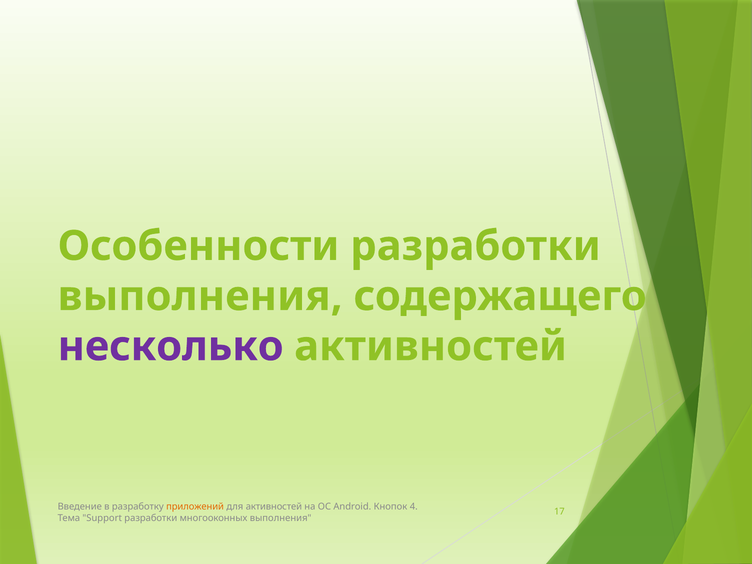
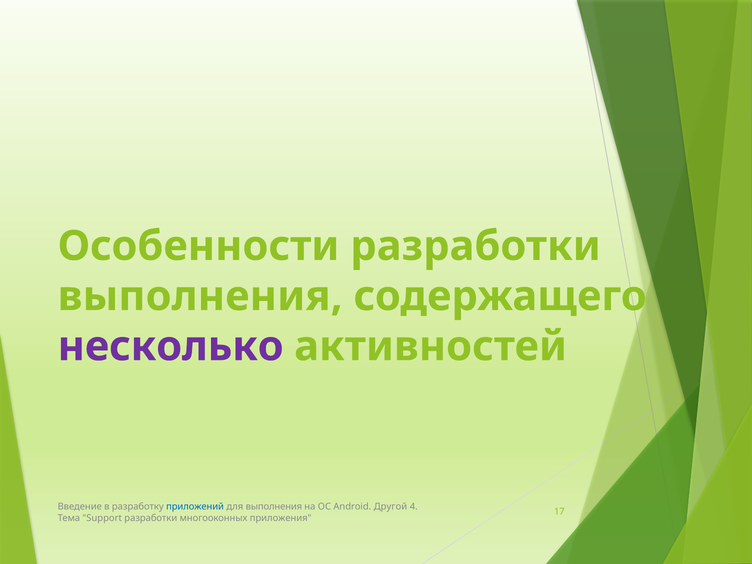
приложений colour: orange -> blue (195, 507)
для активностей: активностей -> выполнения (274, 507)
Кнопок: Кнопок -> Другой (390, 507)
многооконных выполнения: выполнения -> приложения (281, 518)
